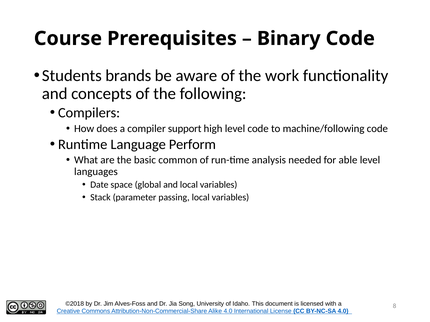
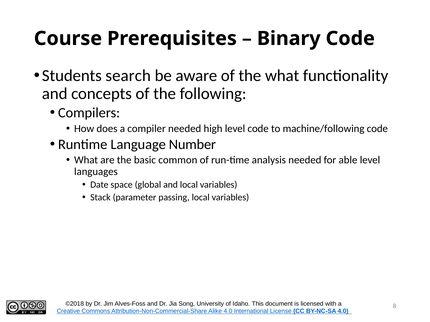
brands: brands -> search (128, 76)
the work: work -> what (282, 76)
compiler support: support -> needed (185, 129)
Perform: Perform -> Number (192, 145)
